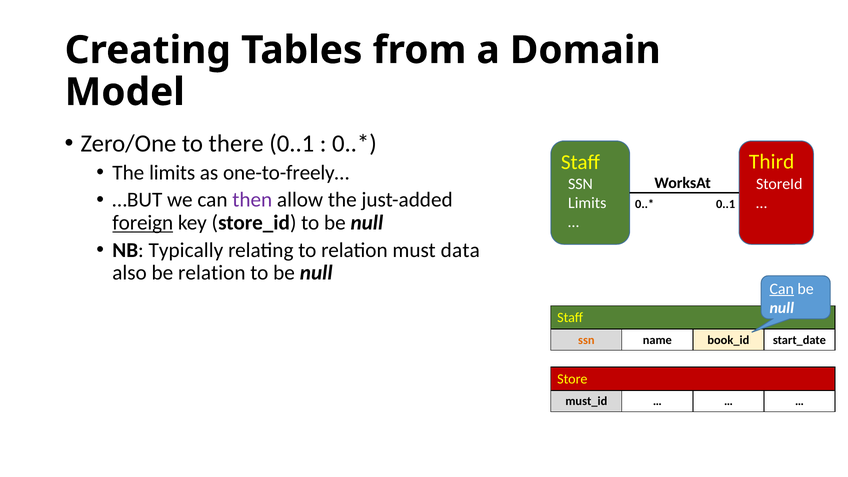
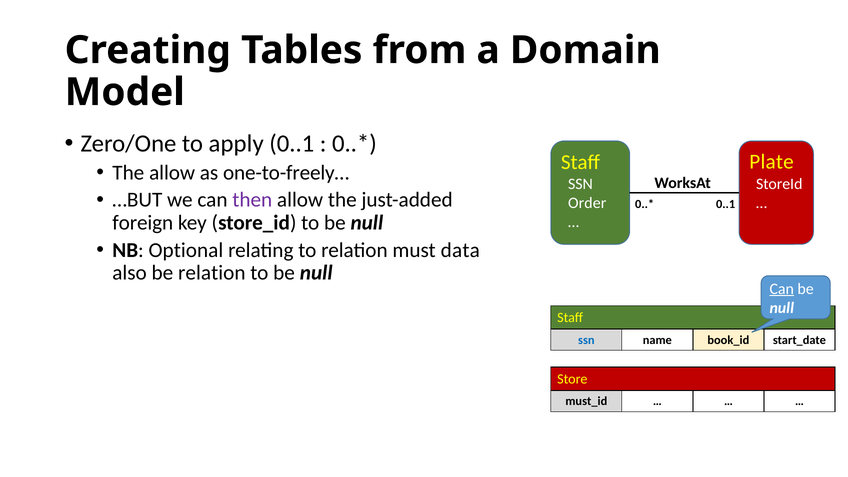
there: there -> apply (236, 143)
Third: Third -> Plate (772, 162)
The limits: limits -> allow (172, 173)
Limits: Limits -> Order (587, 203)
foreign underline: present -> none (143, 223)
Typically: Typically -> Optional (186, 250)
ssn colour: orange -> blue (586, 340)
